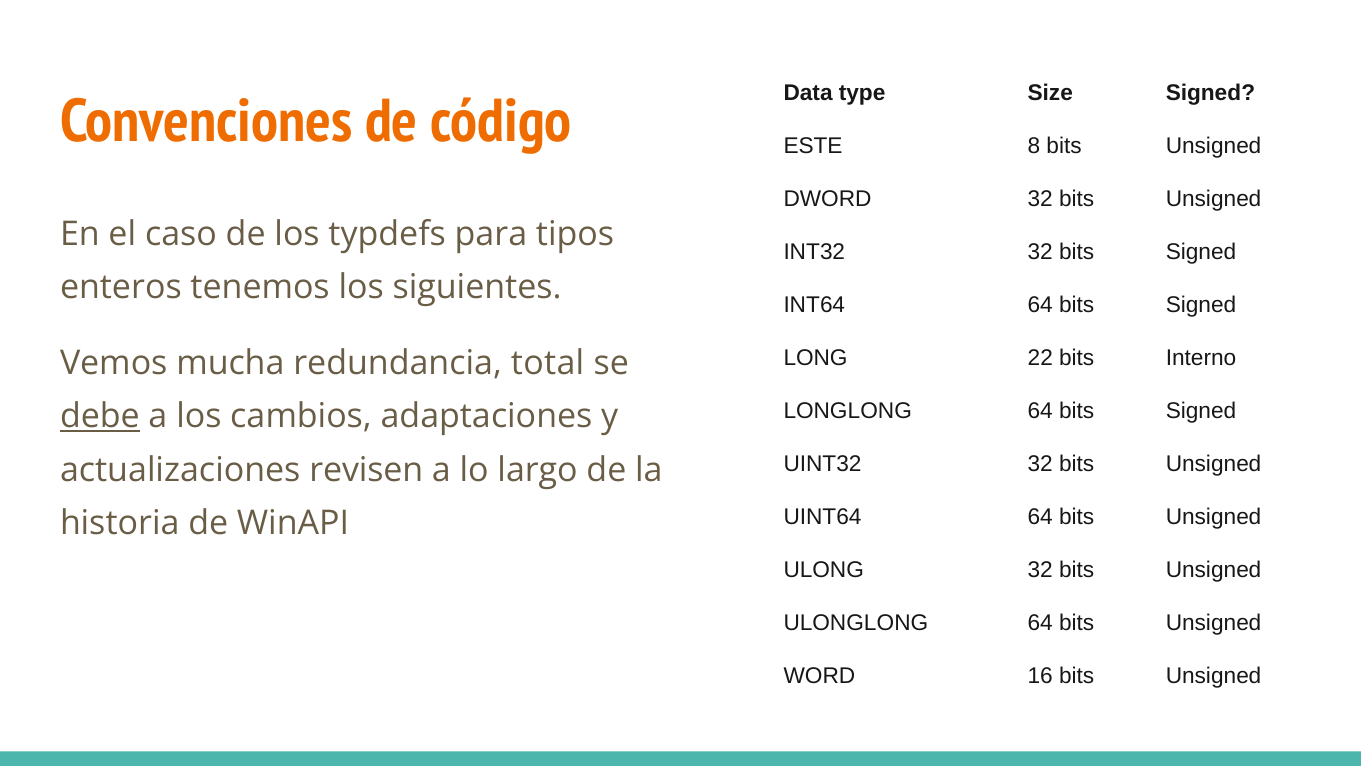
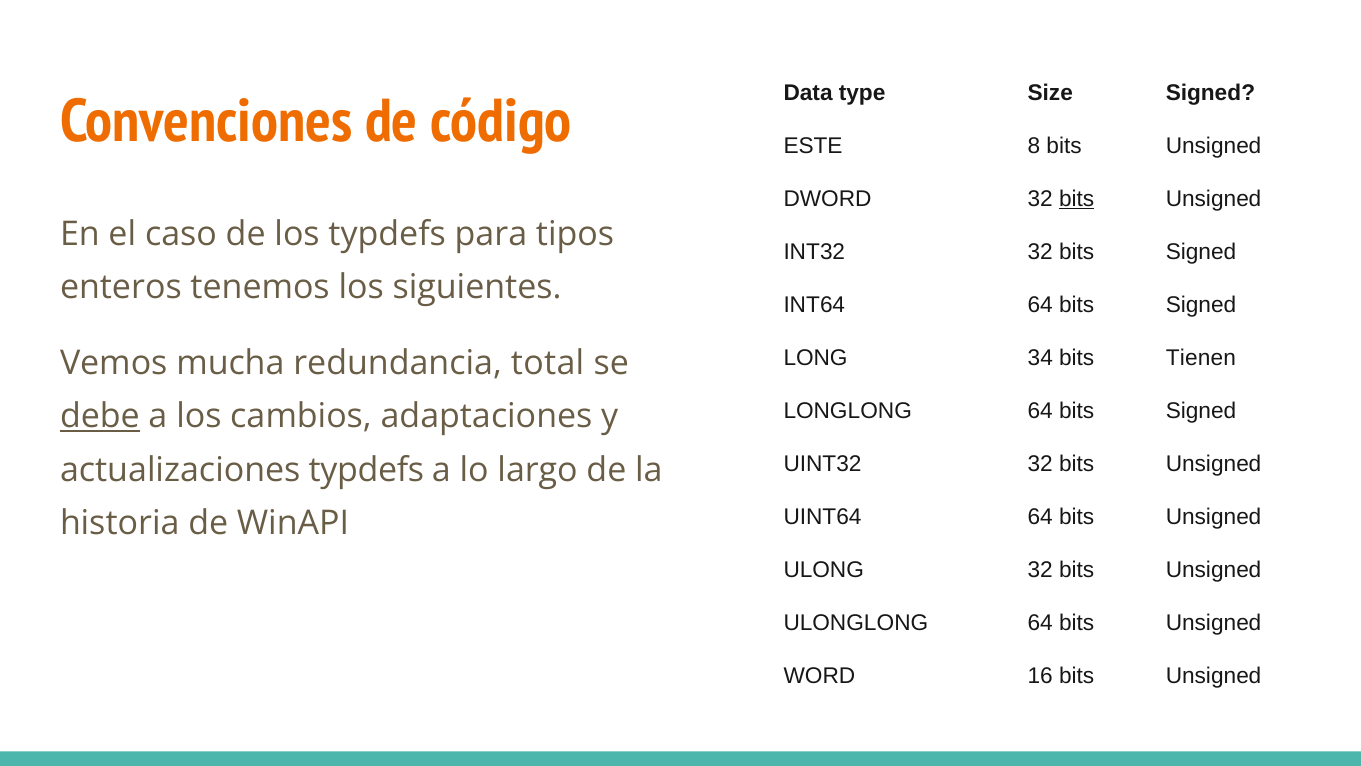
bits underline: none -> present (1077, 199)
22: 22 -> 34 (1040, 358)
Interno: Interno -> Tienen (1201, 358)
actualizaciones revisen: revisen -> typdefs (366, 470)
